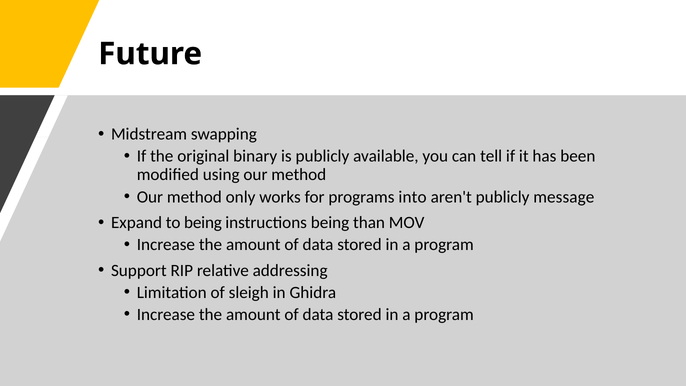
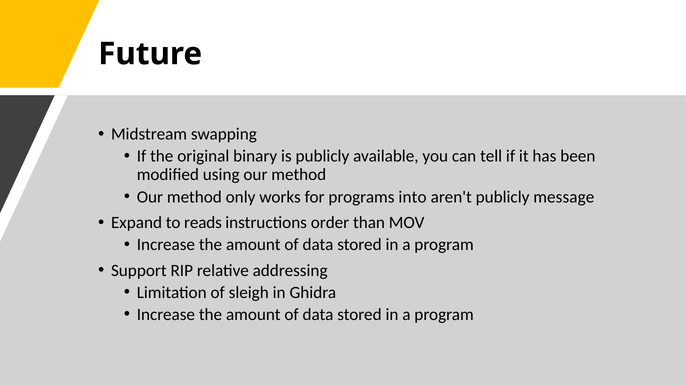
to being: being -> reads (203, 223)
instructions being: being -> order (330, 223)
